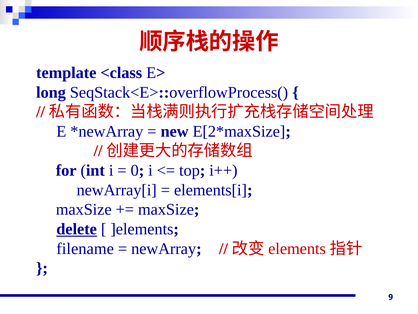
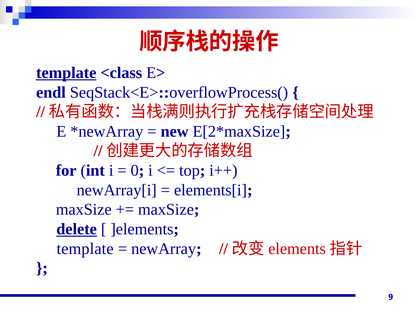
template underline: none -> present (66, 73)
long: long -> endl (51, 92)
filename: filename -> template (85, 248)
